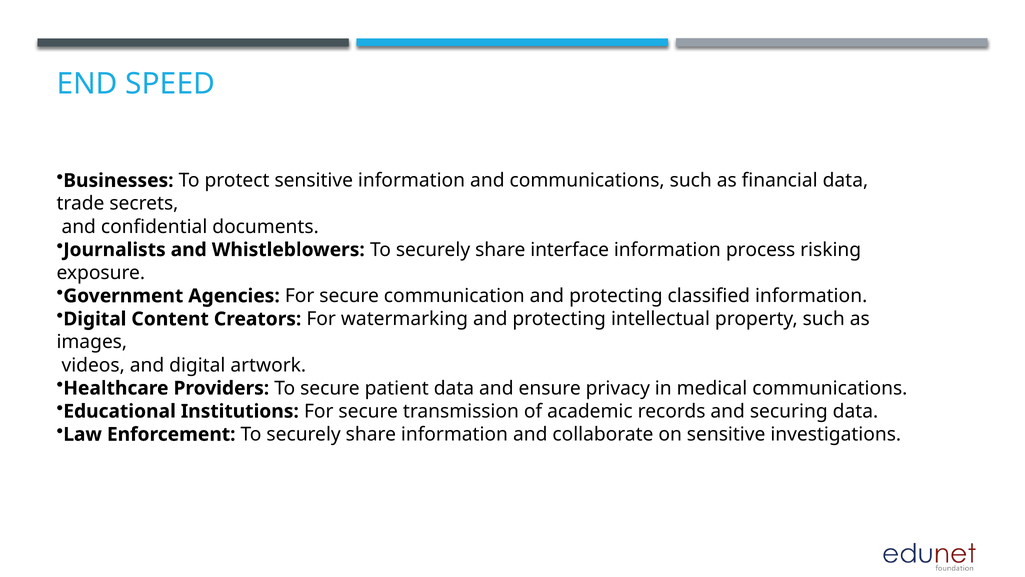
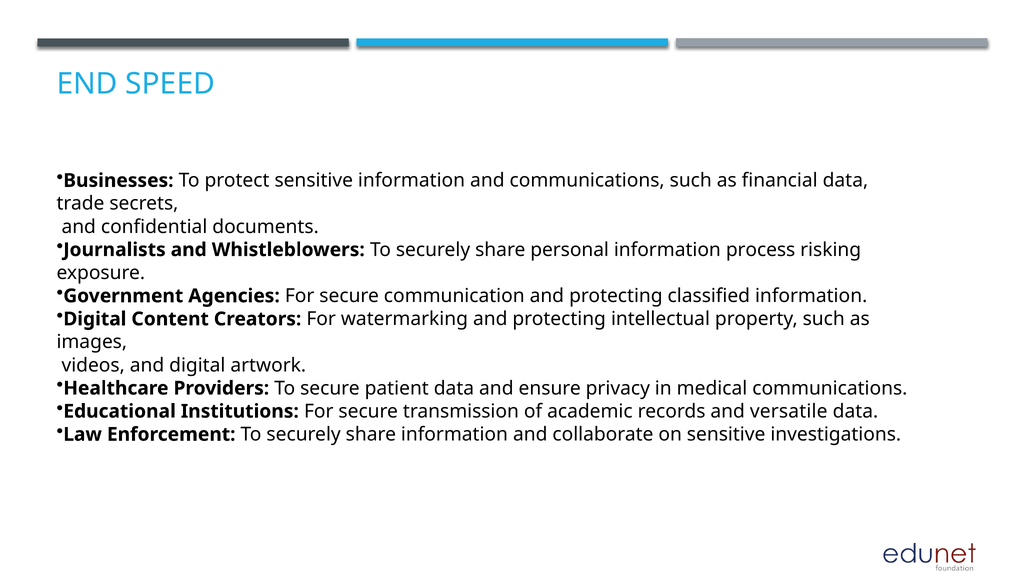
interface: interface -> personal (570, 250)
securing: securing -> versatile (789, 411)
